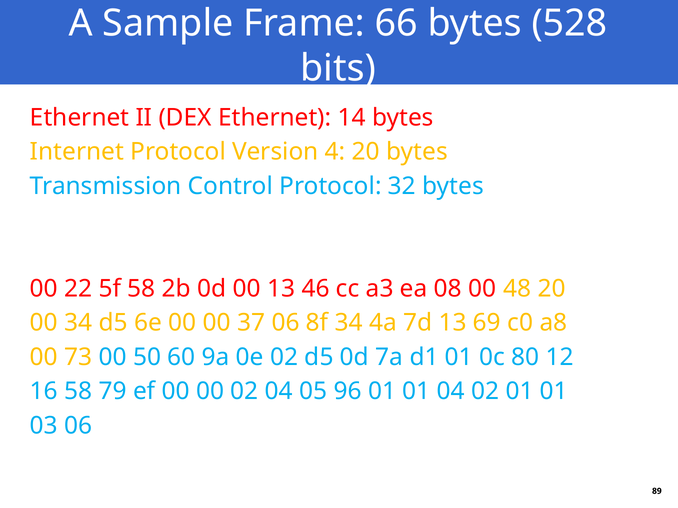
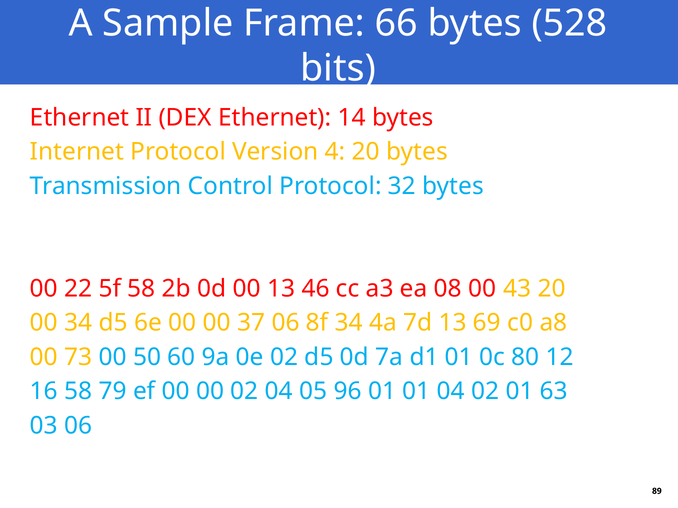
48: 48 -> 43 (517, 289)
02 01 01: 01 -> 63 (554, 392)
